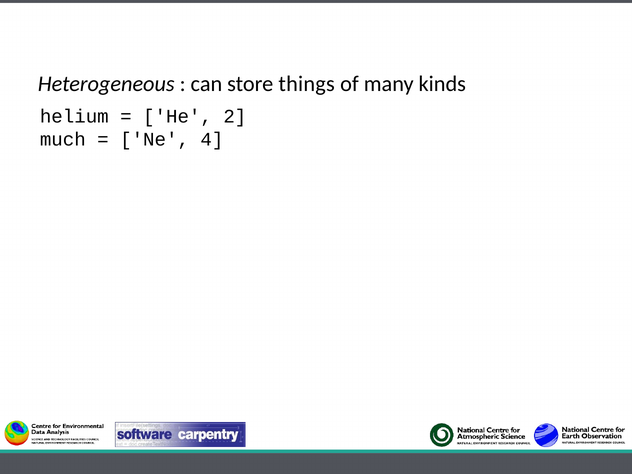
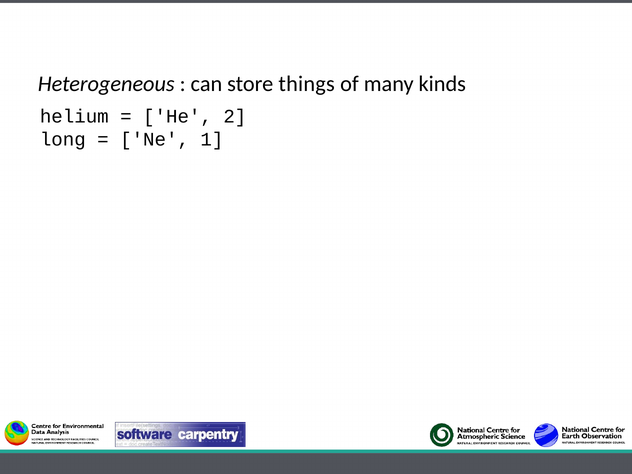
much: much -> long (63, 139)
4: 4 -> 1 (212, 139)
